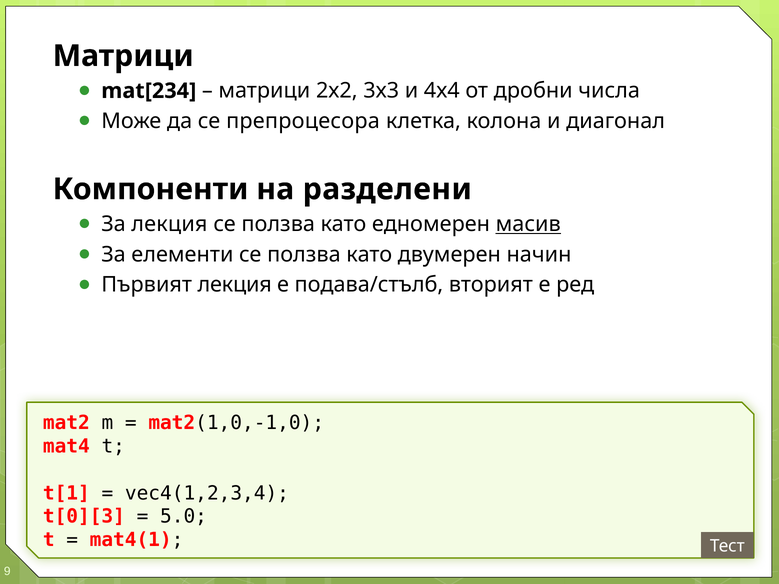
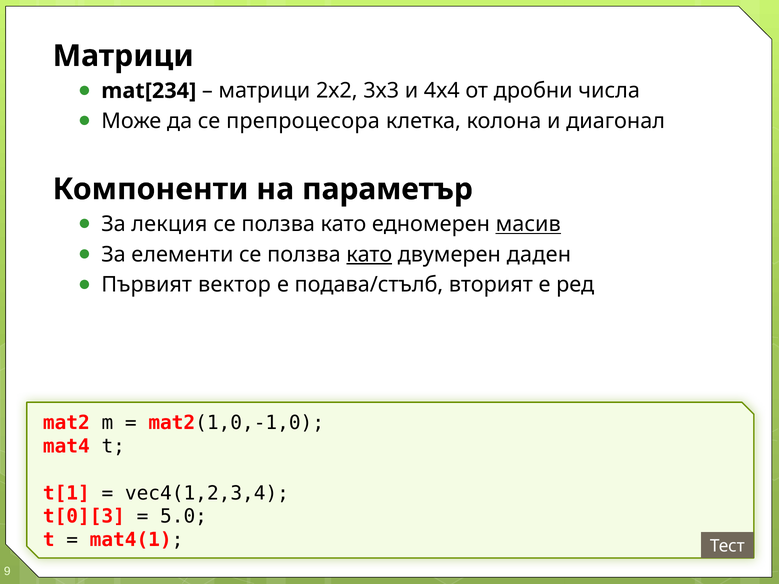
разделени: разделени -> параметър (388, 189)
като underline: none -> present (369, 255)
начин: начин -> даден (539, 255)
Първият лекция: лекция -> вектор (234, 285)
